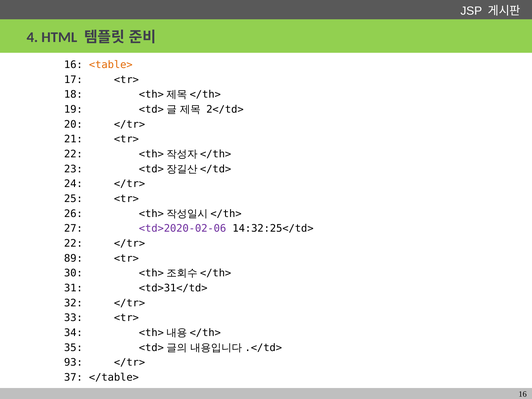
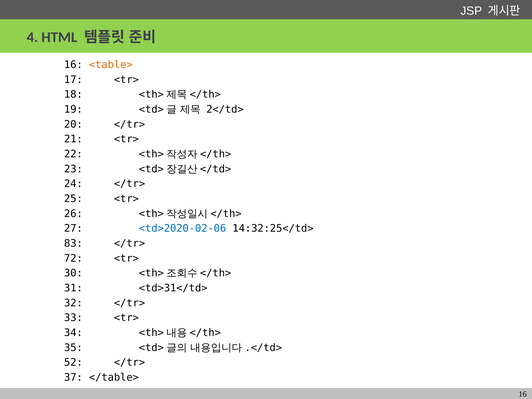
<td>2020-02-06 colour: purple -> blue (183, 229)
22: 22 -> 83 (73, 243)
89: 89 -> 72 (73, 258)
93: 93 -> 52 (73, 363)
